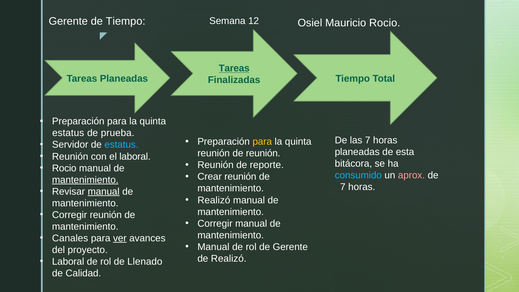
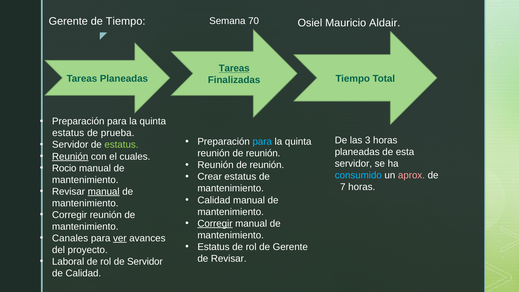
Mauricio Rocio: Rocio -> Aldair (385, 23)
12: 12 -> 70 (254, 21)
las 7: 7 -> 3 (368, 140)
para colour: yellow -> light blue (262, 142)
estatus colour: light blue -> light green (121, 145)
Reunión underline: none -> present (70, 156)
el laboral: laboral -> cuales (135, 156)
bitácora: bitácora -> servidor (353, 163)
reporte: reporte -> reunión (267, 165)
Crear reunión: reunión -> estatus (240, 177)
mantenimiento underline: present -> none (85, 180)
Realizó: Realizó -> Calidad (214, 200)
Corregir underline: none -> present (215, 223)
Manual: Manual -> Estatus (213, 247)
de Realizó: Realizó -> Revisar (229, 258)
de Llenado: Llenado -> Servidor (145, 262)
